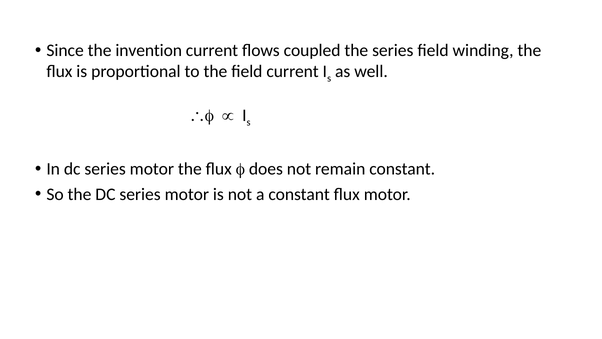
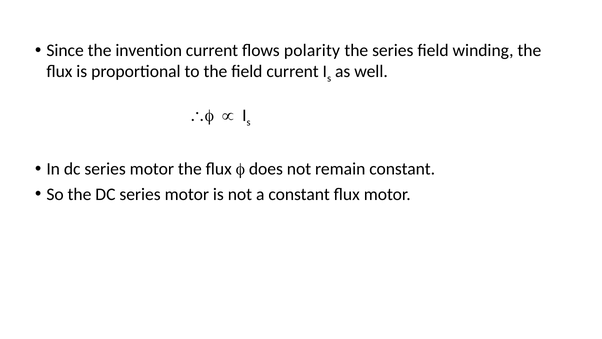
coupled: coupled -> polarity (312, 51)
